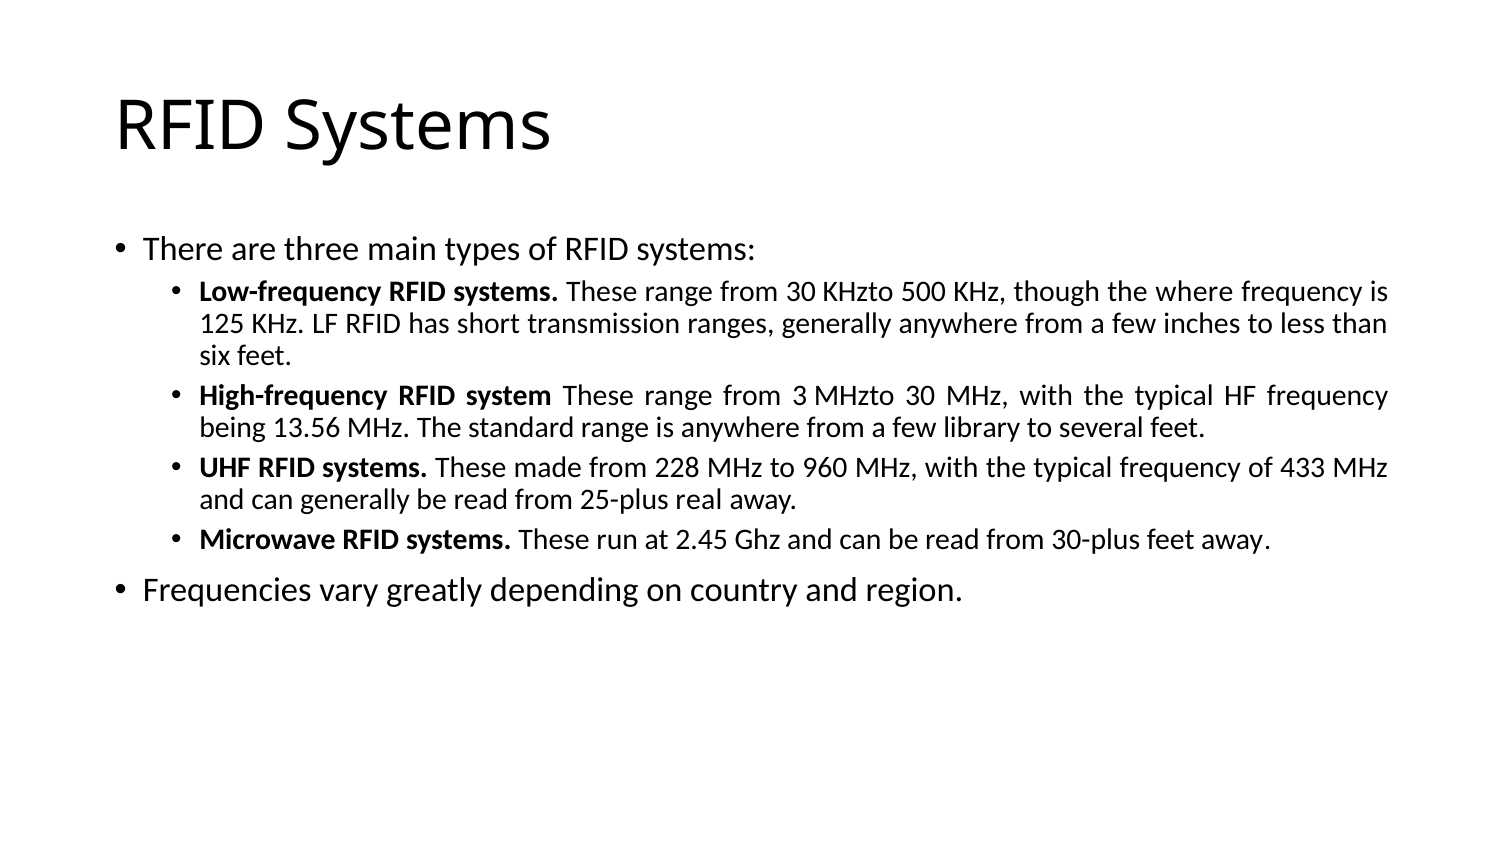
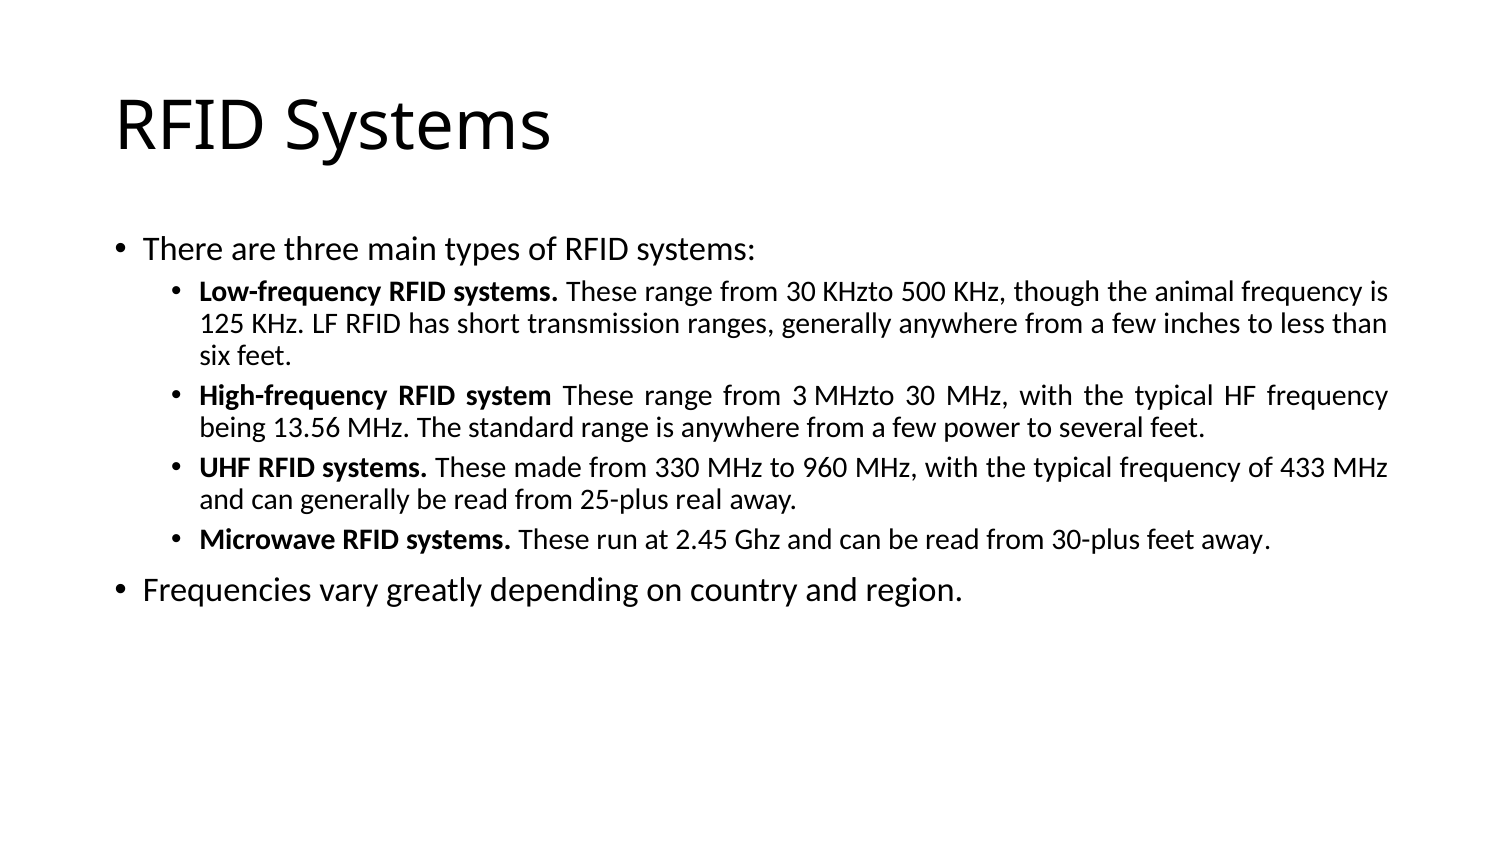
where: where -> animal (1195, 292)
library: library -> power (982, 428)
228: 228 -> 330 (677, 468)
